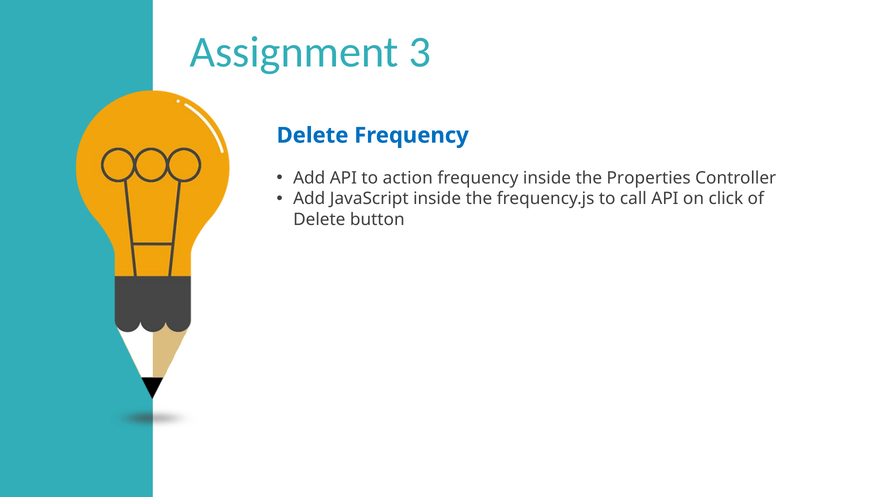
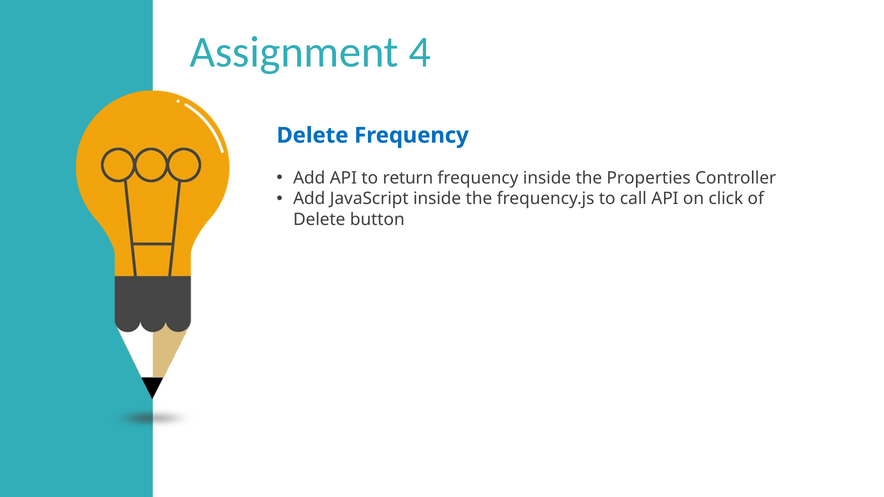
3: 3 -> 4 (420, 52)
action: action -> return (408, 178)
